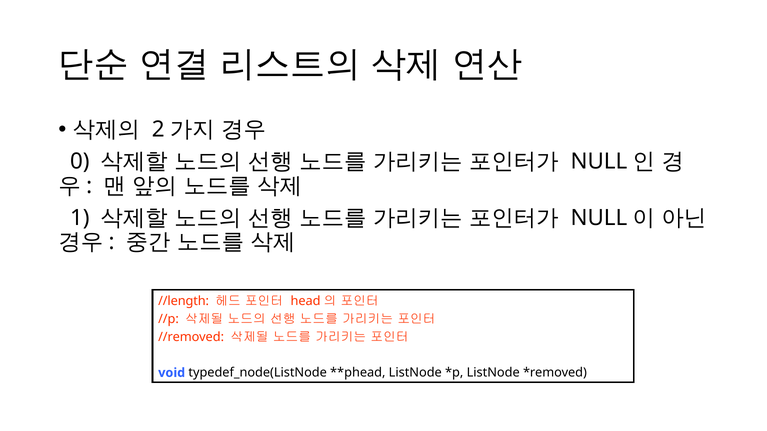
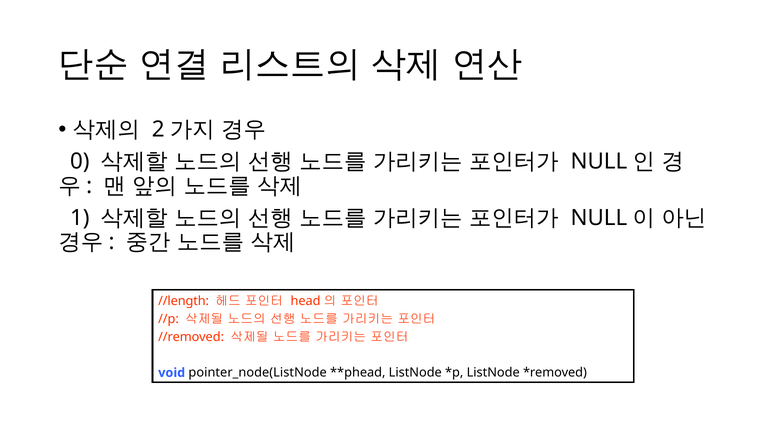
typedef_node(ListNode: typedef_node(ListNode -> pointer_node(ListNode (258, 373)
